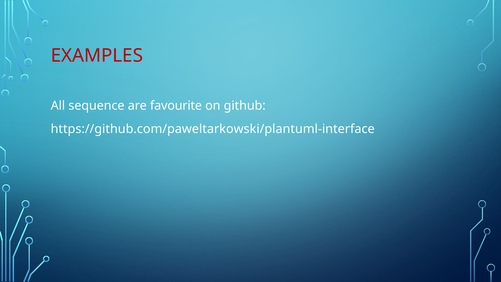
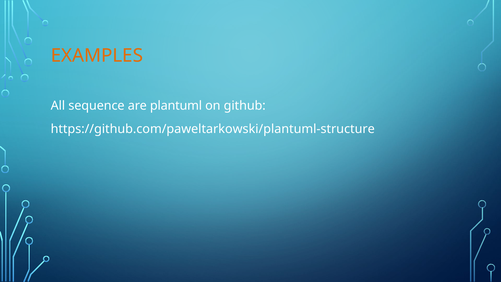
EXAMPLES colour: red -> orange (97, 56)
favourite: favourite -> plantuml (176, 106)
https://github.com/paweltarkowski/plantuml-interface: https://github.com/paweltarkowski/plantuml-interface -> https://github.com/paweltarkowski/plantuml-structure (213, 129)
